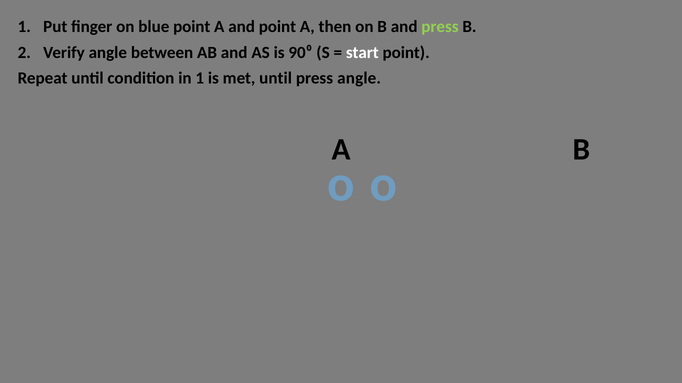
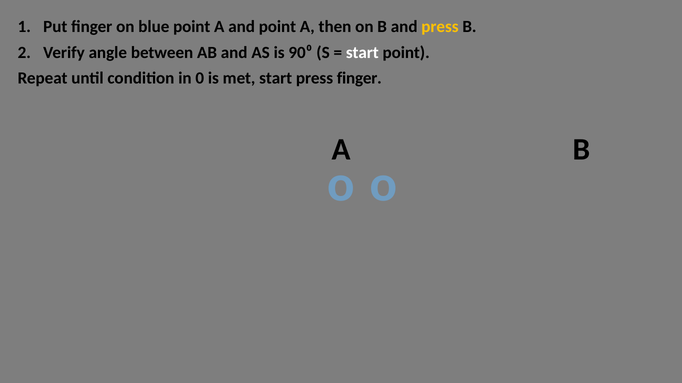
press colour: light green -> yellow (440, 27)
in 1: 1 -> 0 (200, 78)
met until: until -> start (276, 78)
press angle: angle -> finger (359, 78)
